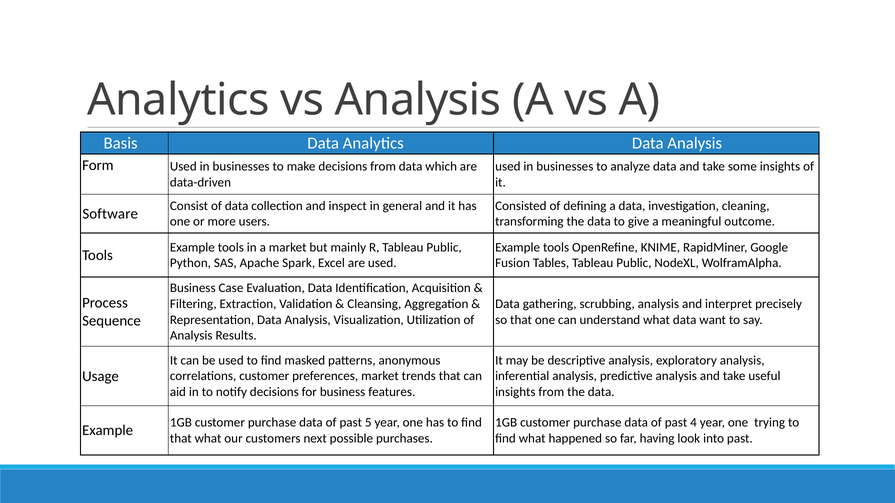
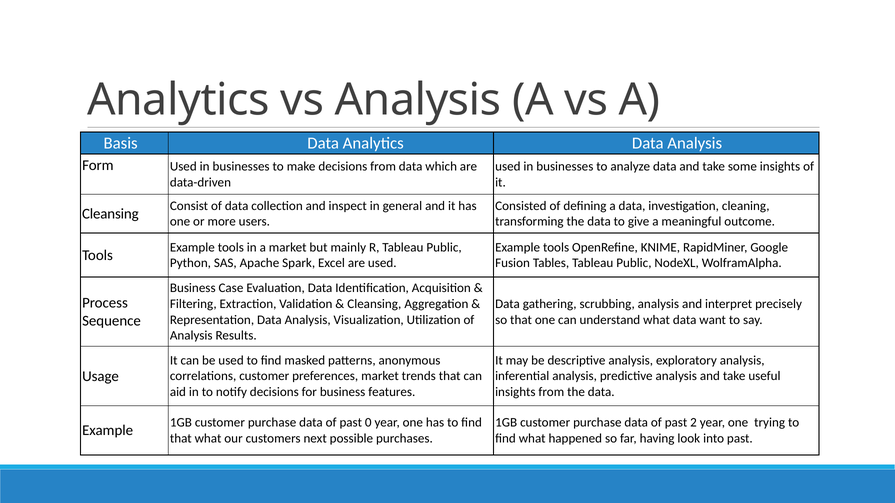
Software: Software -> Cleansing (110, 214)
5: 5 -> 0 (368, 423)
4: 4 -> 2 (693, 423)
